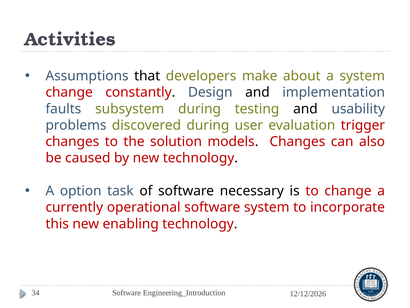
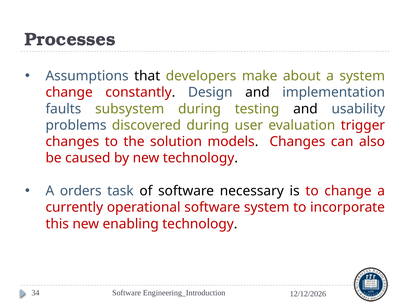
Activities: Activities -> Processes (70, 40)
option: option -> orders (81, 191)
